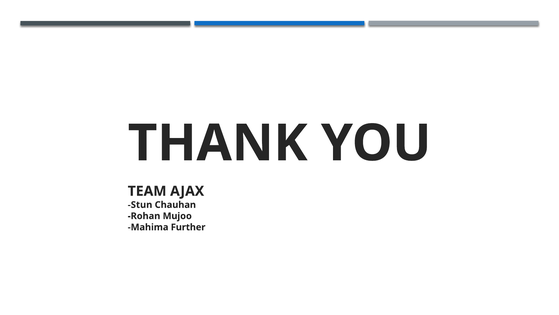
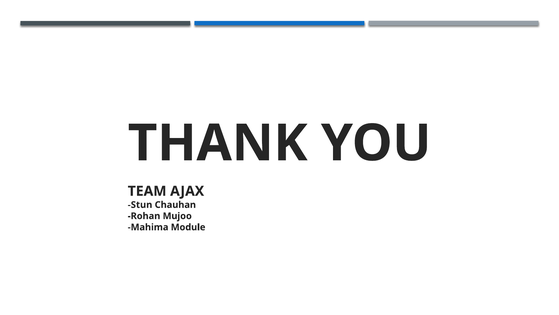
Further: Further -> Module (188, 227)
